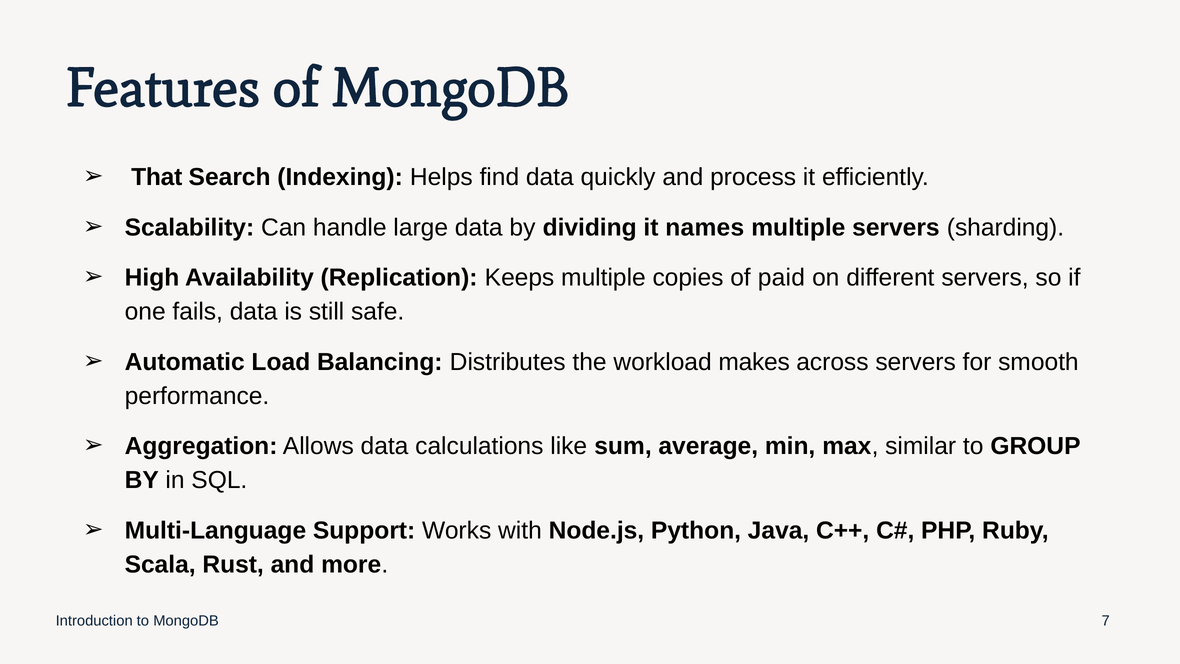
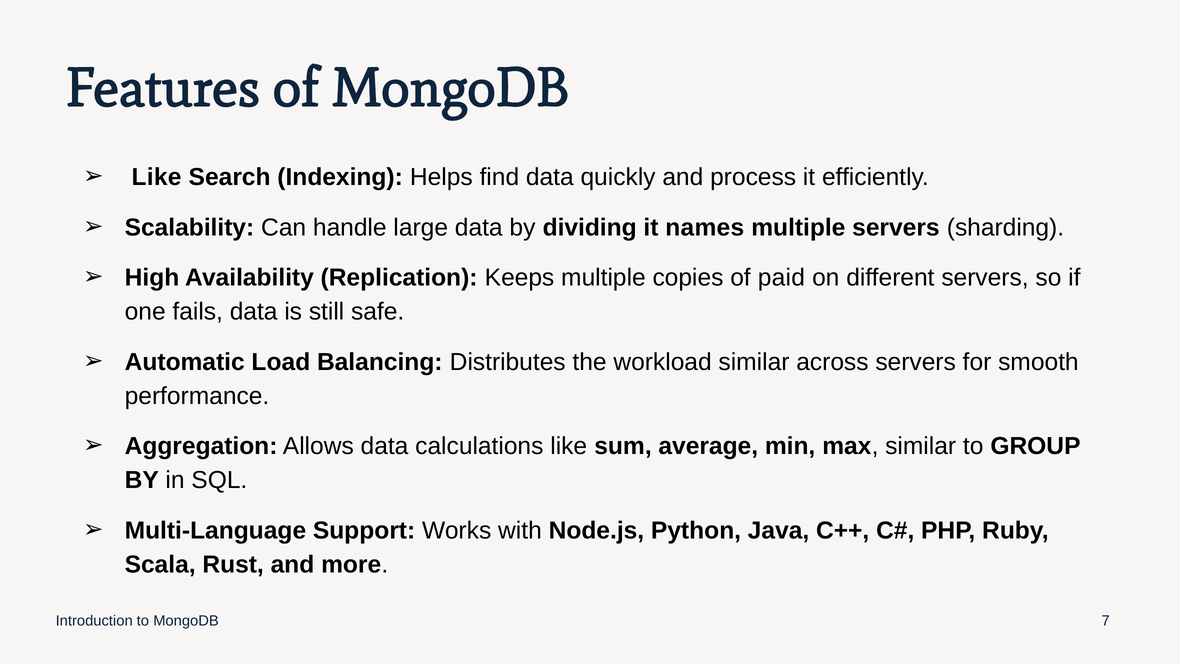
That: That -> Like (157, 177)
workload makes: makes -> similar (754, 362)
